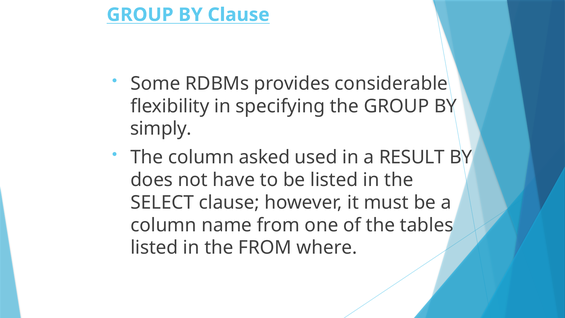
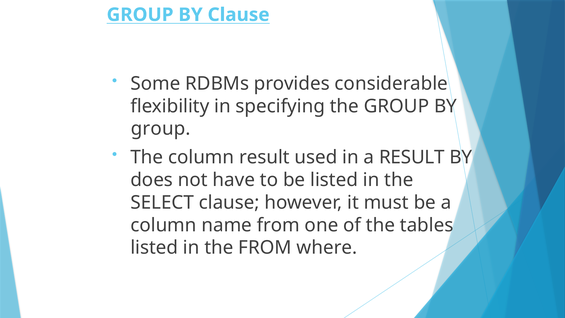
simply: simply -> group (161, 129)
column asked: asked -> result (264, 157)
